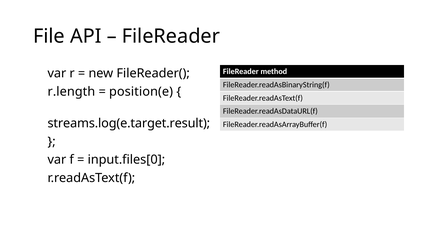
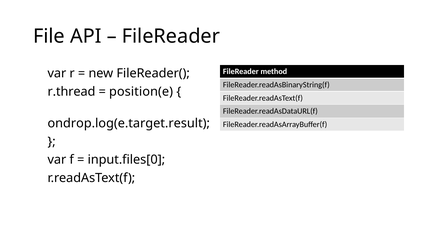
r.length: r.length -> r.thread (71, 92)
streams.log(e.target.result: streams.log(e.target.result -> ondrop.log(e.target.result (129, 123)
